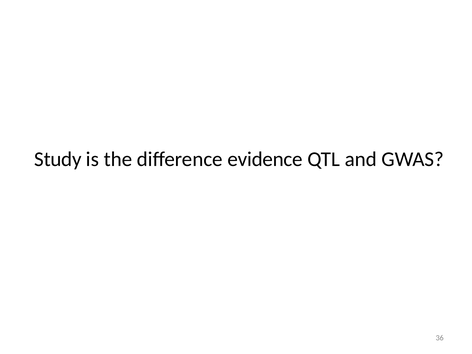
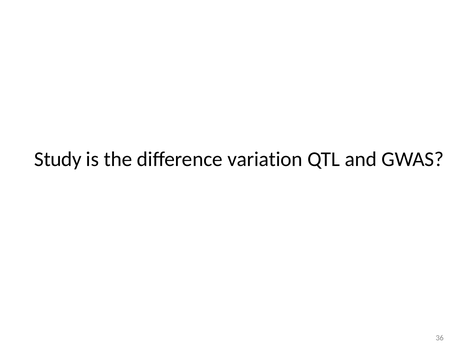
evidence: evidence -> variation (265, 159)
